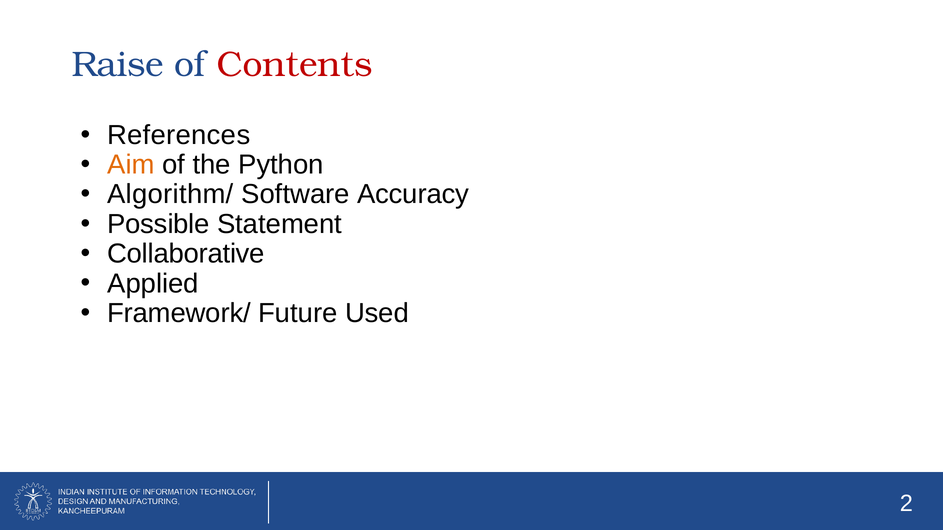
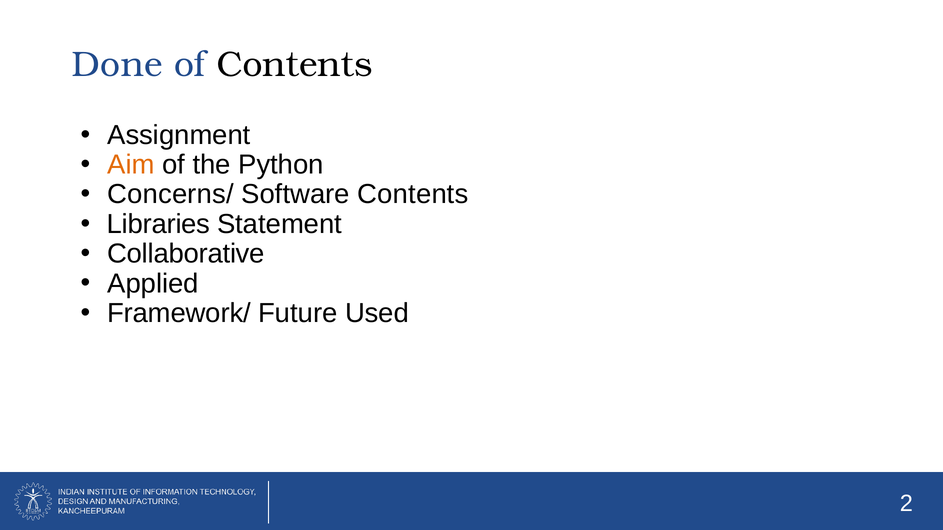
Raise: Raise -> Done (117, 64)
Contents colour: red -> black (295, 64)
References: References -> Assignment (179, 135)
Algorithm/: Algorithm/ -> Concerns/ (170, 195)
Software Accuracy: Accuracy -> Contents (413, 195)
Possible: Possible -> Libraries (158, 224)
